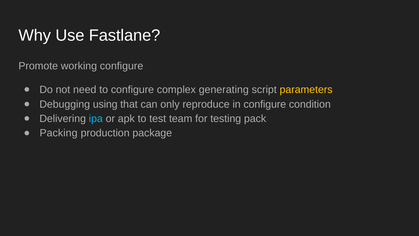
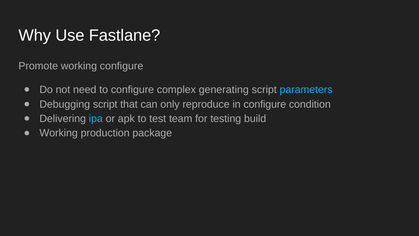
parameters colour: yellow -> light blue (306, 90)
Debugging using: using -> script (105, 104)
pack: pack -> build (255, 119)
Packing: Packing -> Working (59, 133)
